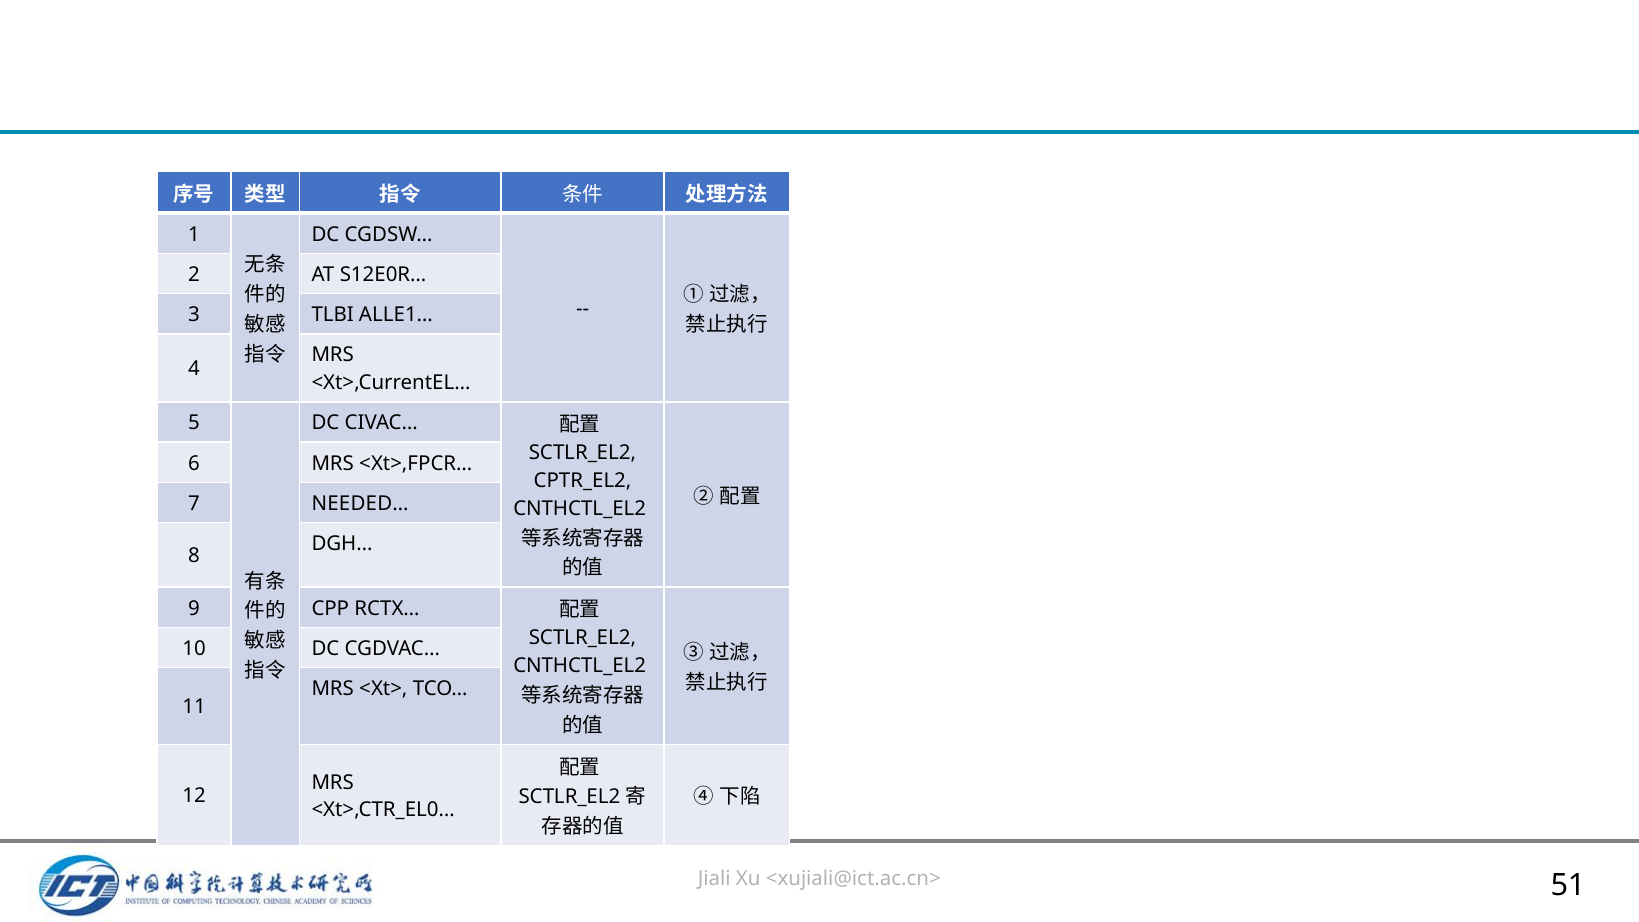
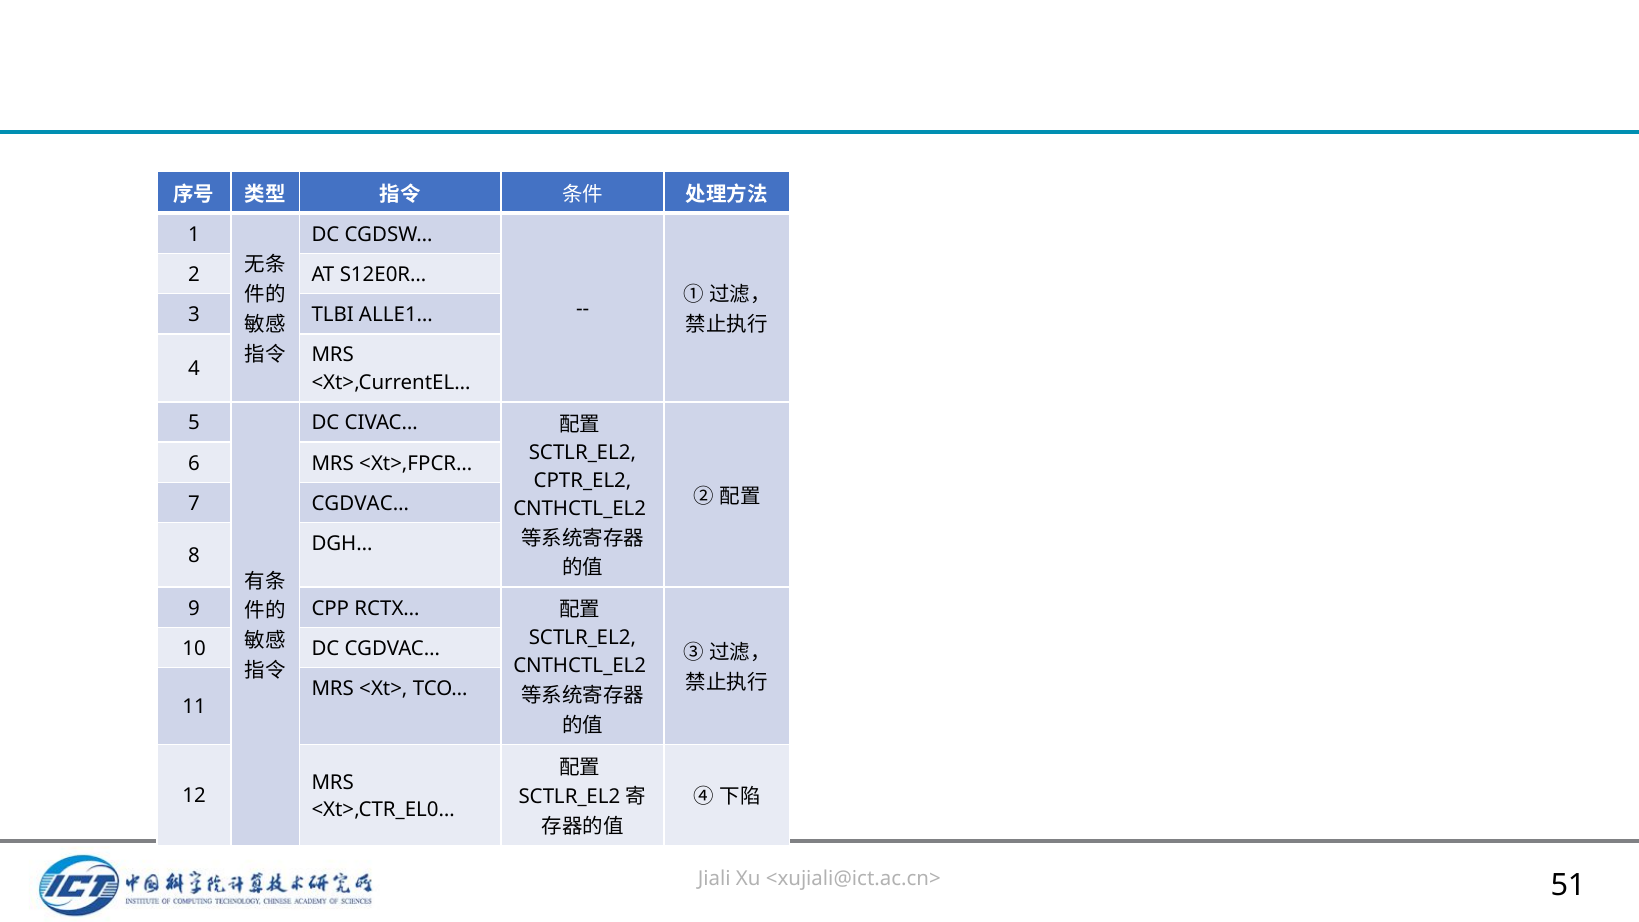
7 NEEDED…: NEEDED… -> CGDVAC… (360, 504)
